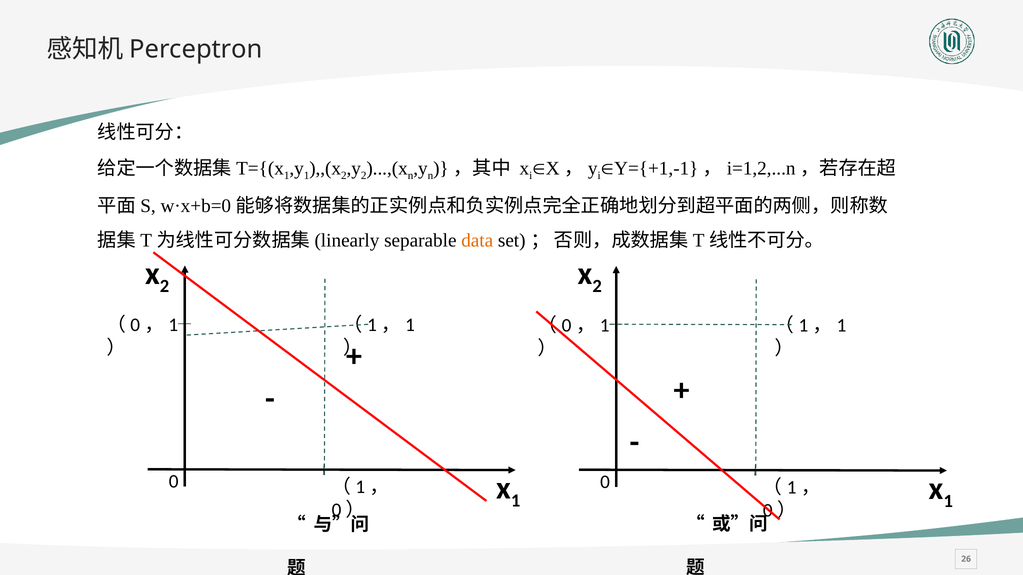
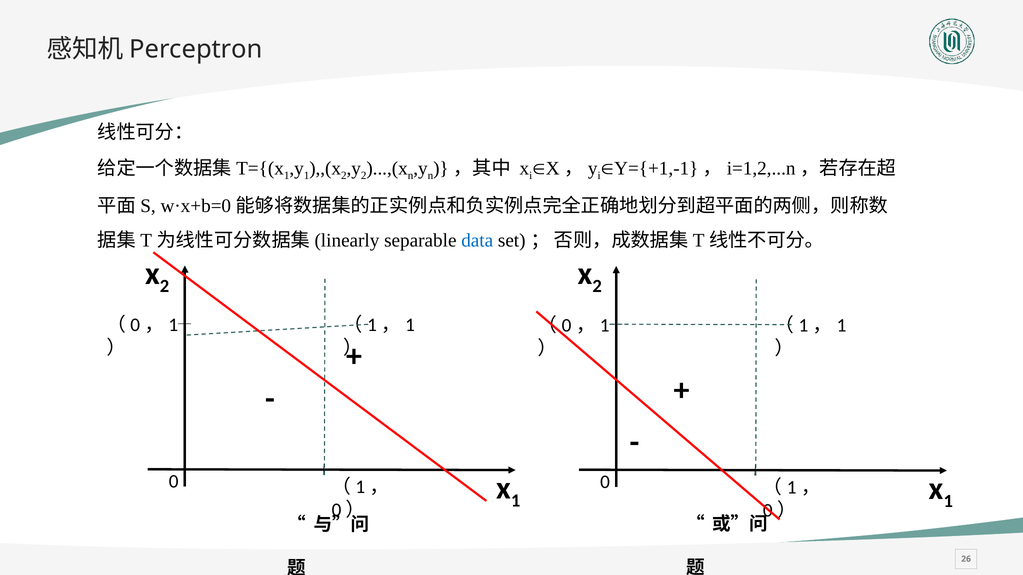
data colour: orange -> blue (477, 241)
